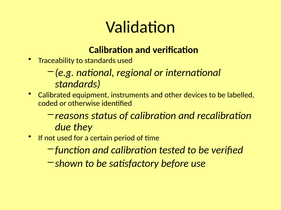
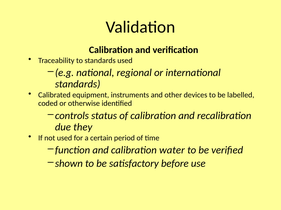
reasons: reasons -> controls (72, 116)
tested: tested -> water (172, 151)
